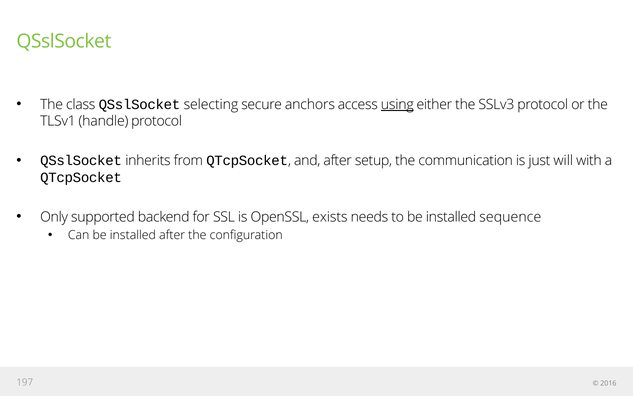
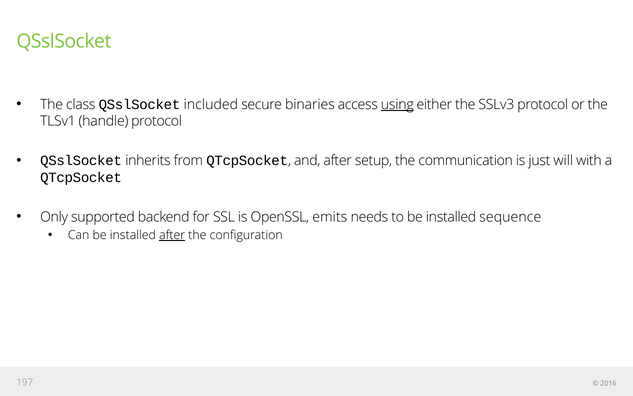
selecting: selecting -> included (211, 104)
anchors: anchors -> binaries (310, 104)
exists: exists -> emits (330, 217)
after underline: none -> present (172, 235)
